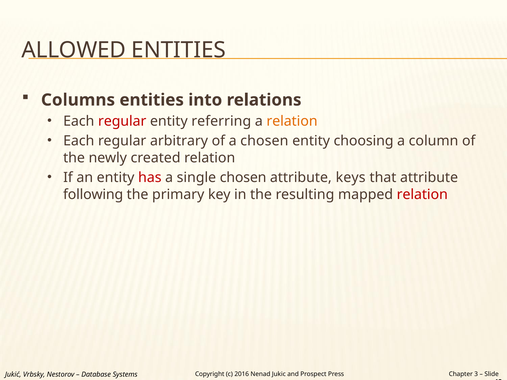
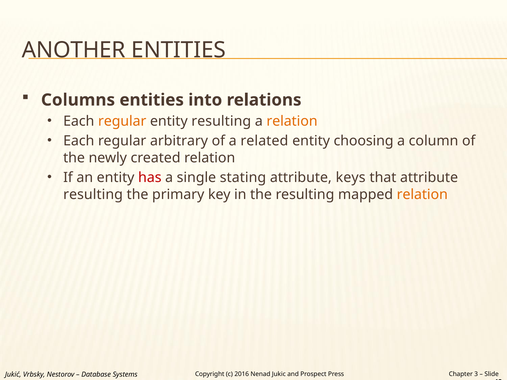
ALLOWED: ALLOWED -> ANOTHER (74, 50)
regular colour: red -> orange (122, 121)
entity referring: referring -> resulting (221, 121)
a chosen: chosen -> related (264, 141)
single chosen: chosen -> stating (243, 178)
following: following -> resulting (93, 194)
relation colour: red -> orange (422, 194)
